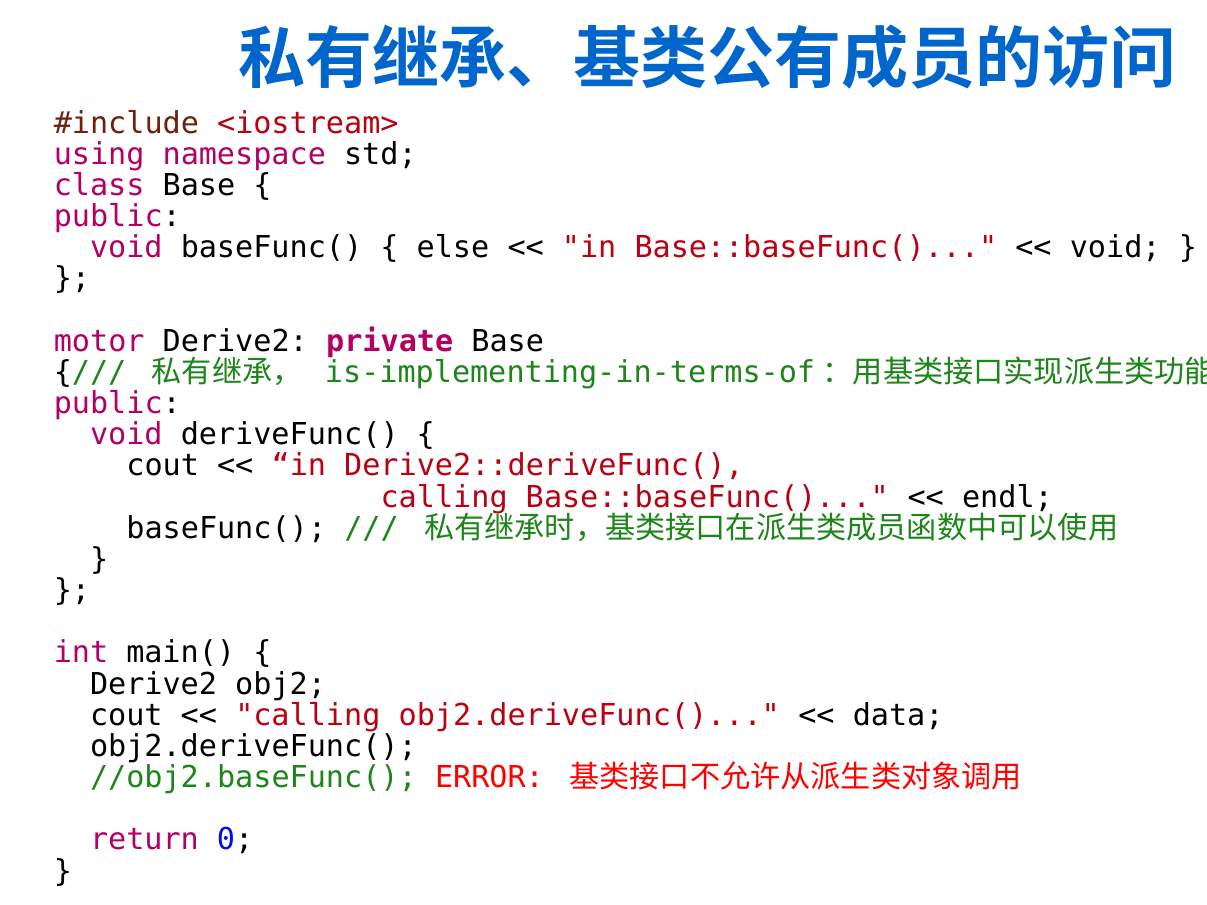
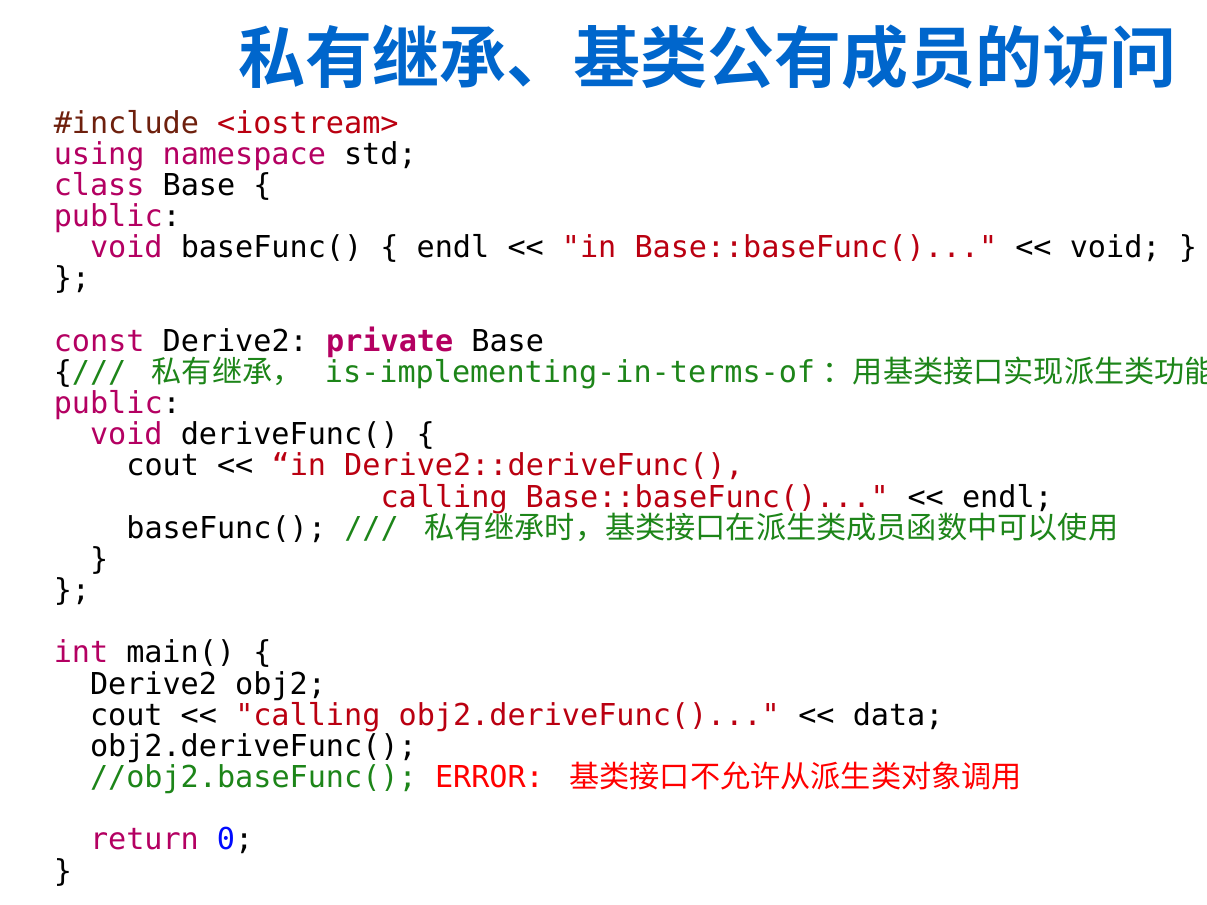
else: else -> endl (453, 248)
motor: motor -> const (99, 341)
